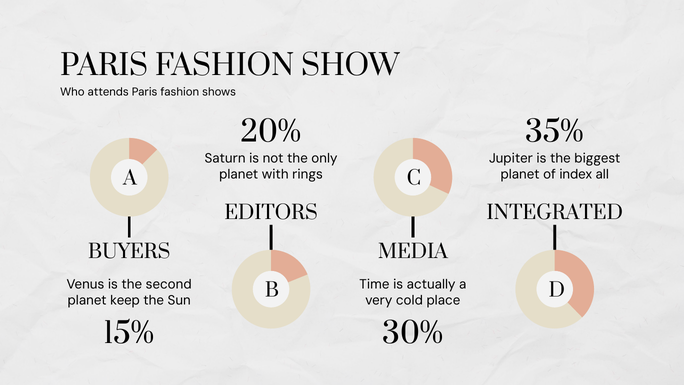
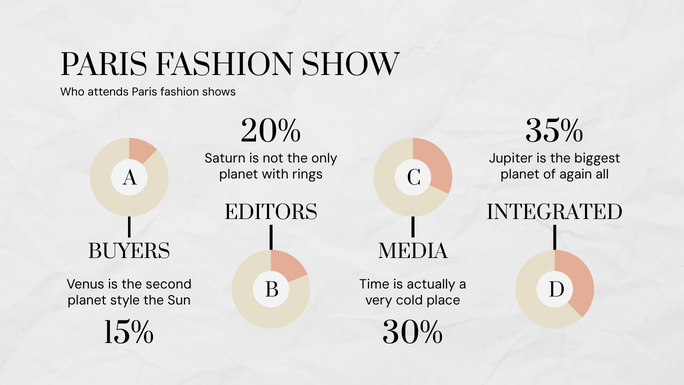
index: index -> again (576, 174)
keep: keep -> style (125, 300)
